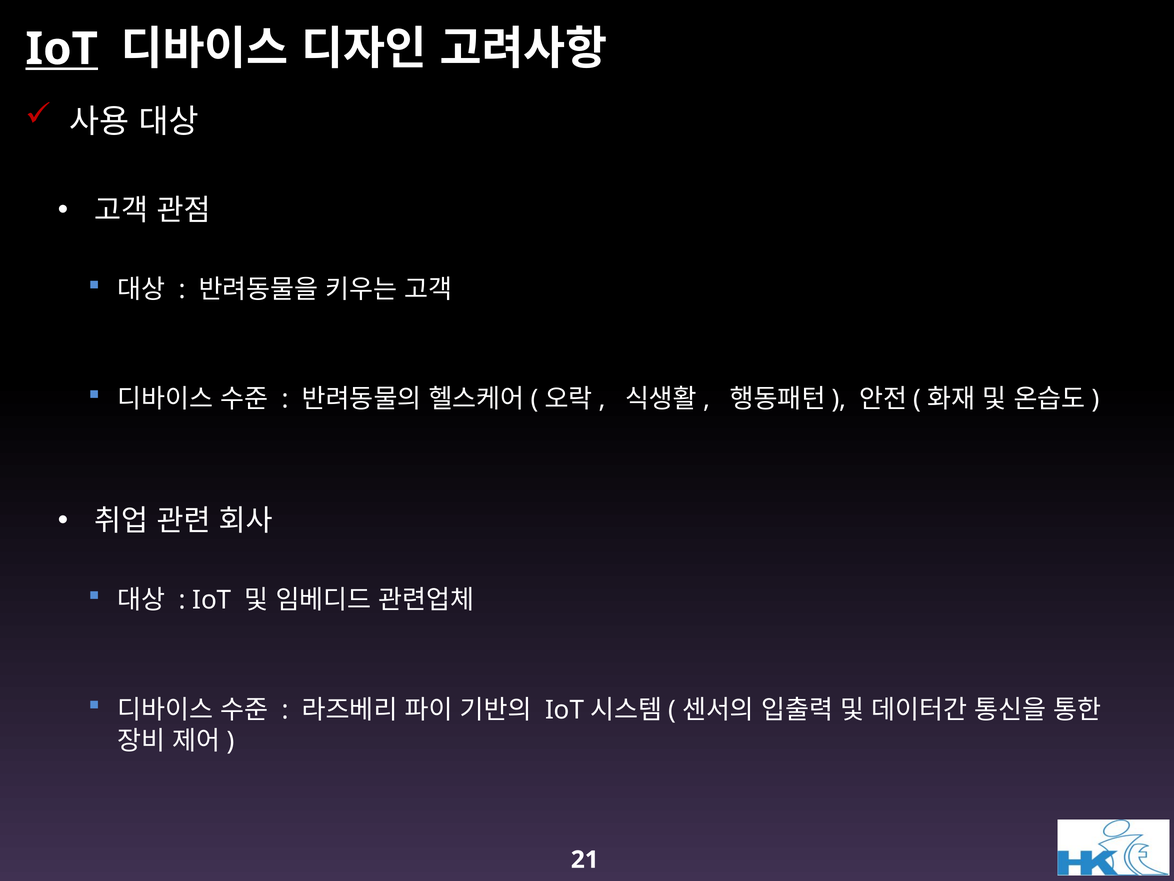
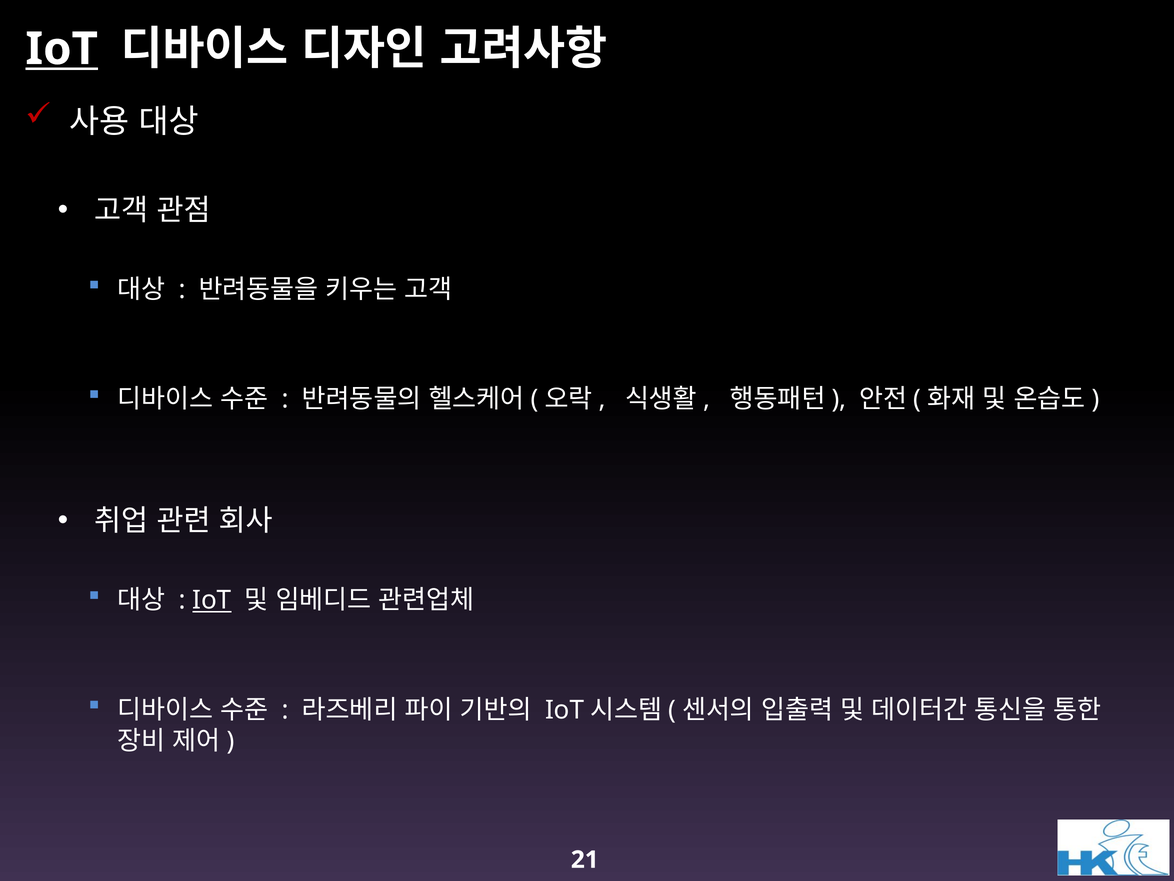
IoT underline: none -> present (212, 600)
